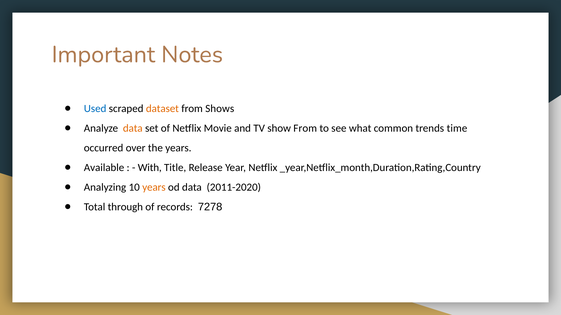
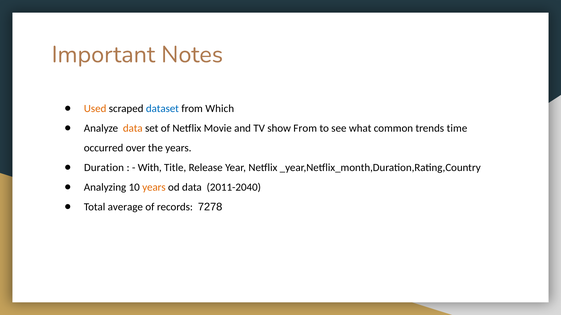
Used colour: blue -> orange (95, 109)
dataset colour: orange -> blue (162, 109)
Shows: Shows -> Which (220, 109)
Available: Available -> Duration (104, 168)
2011-2020: 2011-2020 -> 2011-2040 (234, 188)
through: through -> average (125, 207)
